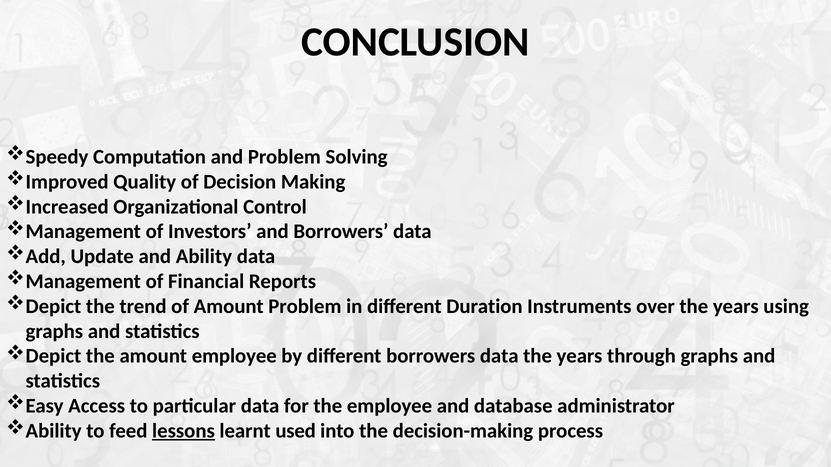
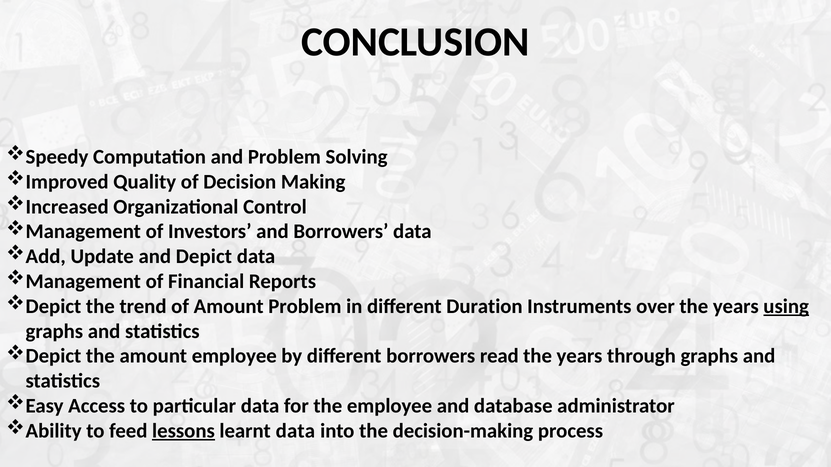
and Ability: Ability -> Depict (204, 257)
using underline: none -> present (786, 307)
different borrowers data: data -> read (499, 356)
learnt used: used -> data (295, 431)
